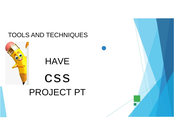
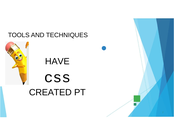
PROJECT: PROJECT -> CREATED (50, 92)
